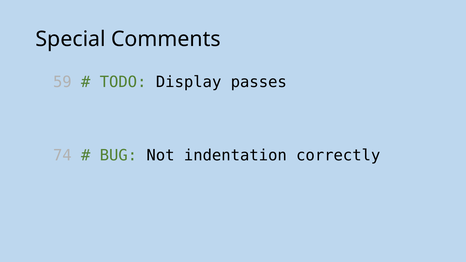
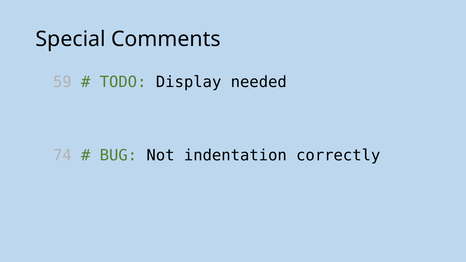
passes: passes -> needed (259, 82)
